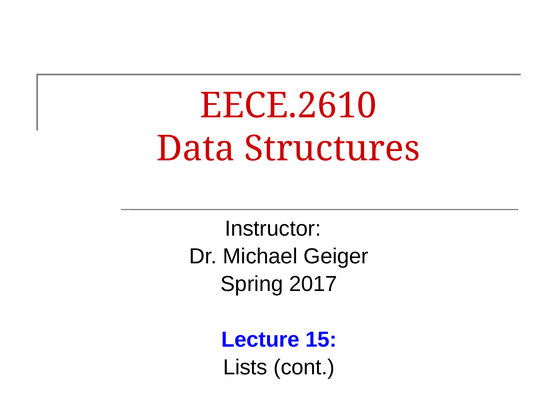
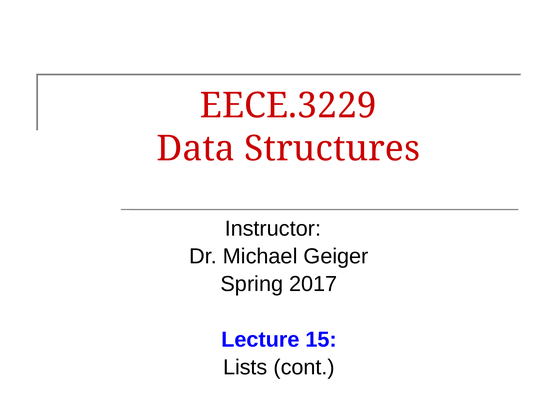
EECE.2610: EECE.2610 -> EECE.3229 (288, 106)
